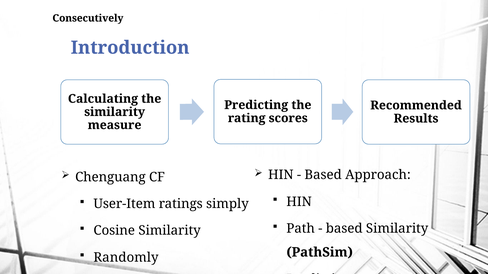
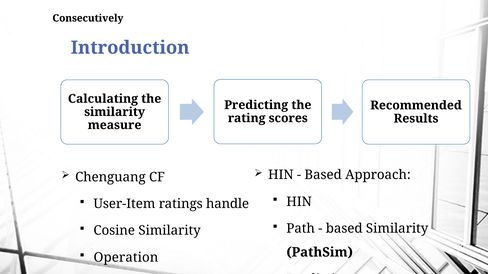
simply: simply -> handle (228, 204)
Randomly: Randomly -> Operation (126, 258)
